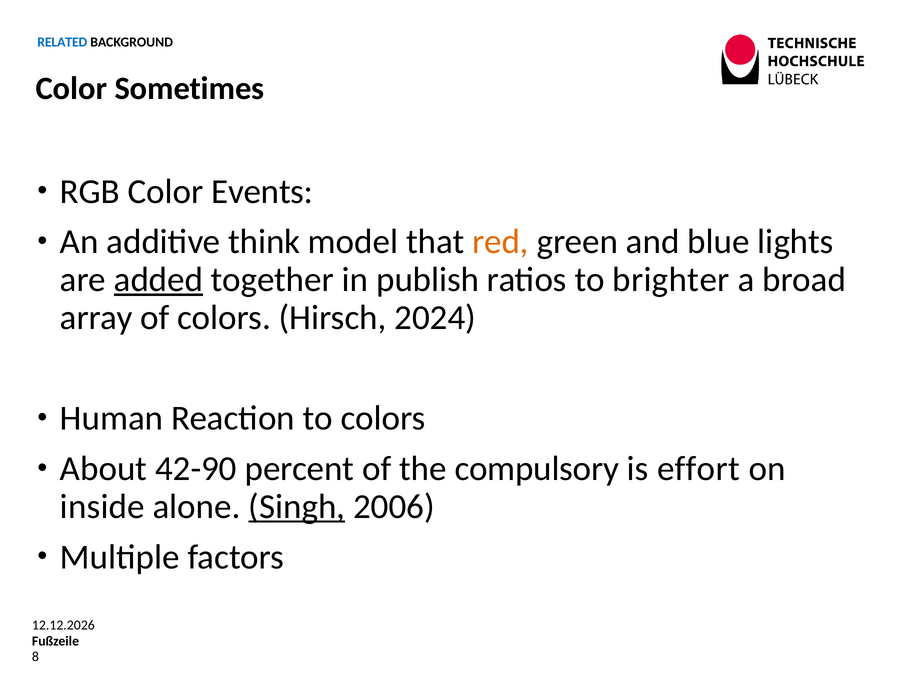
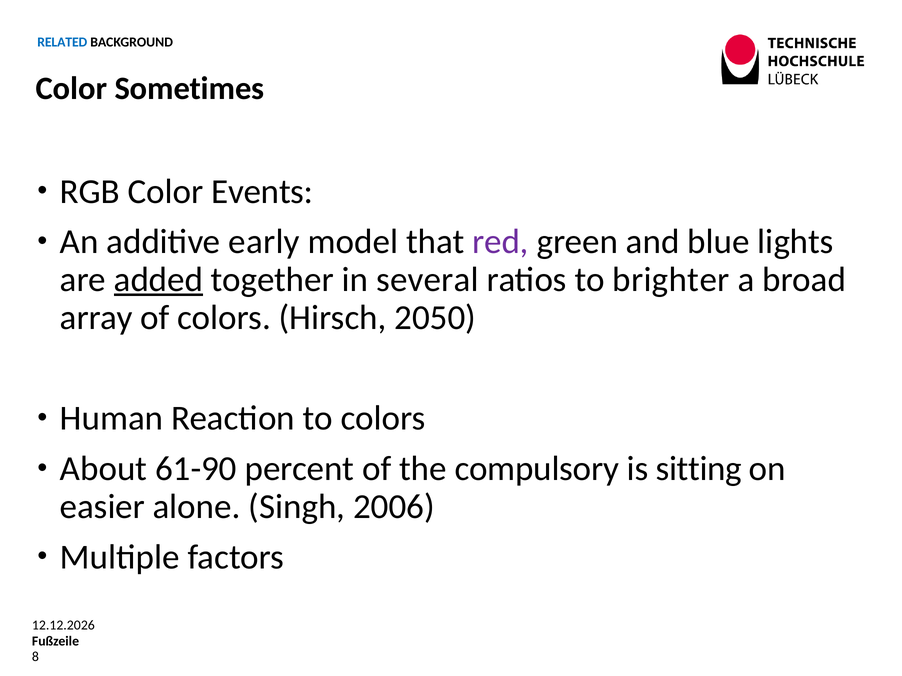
think: think -> early (264, 242)
red colour: orange -> purple (501, 242)
publish: publish -> several (428, 280)
2024: 2024 -> 2050 (435, 318)
42-90: 42-90 -> 61-90 (196, 469)
effort: effort -> sitting (699, 469)
inside: inside -> easier (102, 507)
Singh underline: present -> none (297, 507)
